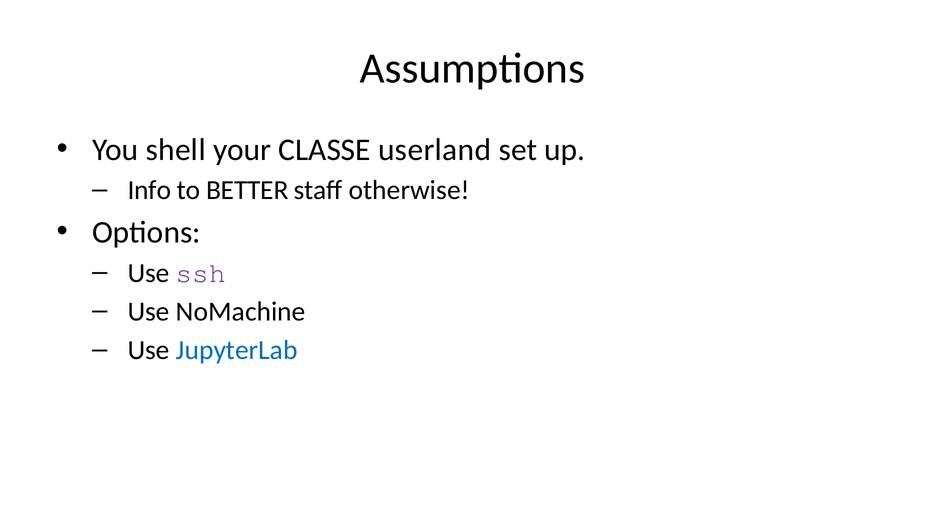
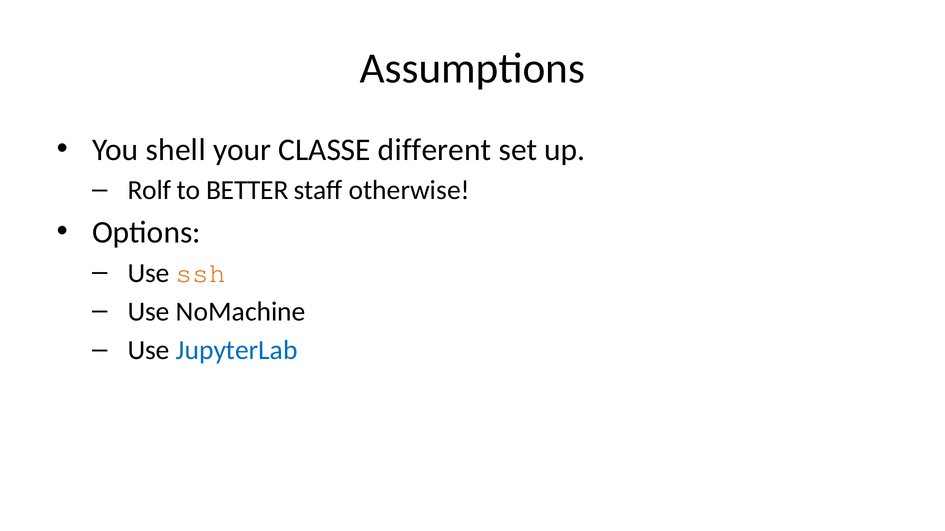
userland: userland -> different (435, 150)
Info: Info -> Rolf (149, 191)
ssh colour: purple -> orange (201, 273)
